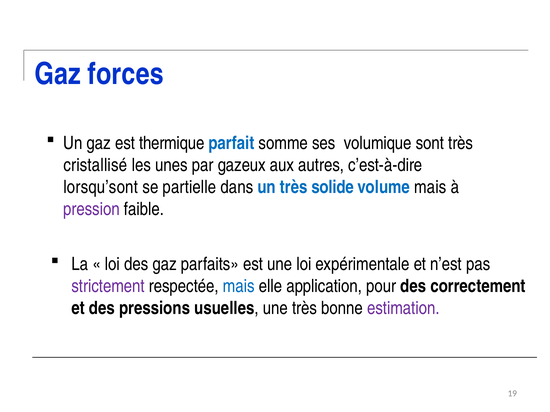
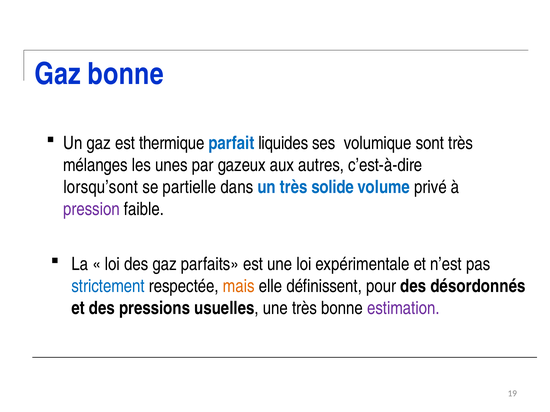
Gaz forces: forces -> bonne (126, 74)
somme: somme -> liquides (283, 143)
cristallisé: cristallisé -> mélanges (95, 165)
volume mais: mais -> privé (430, 187)
strictement colour: purple -> blue (108, 287)
mais colour: blue -> orange (239, 287)
application: application -> définissent (324, 287)
correctement: correctement -> désordonnés (478, 287)
